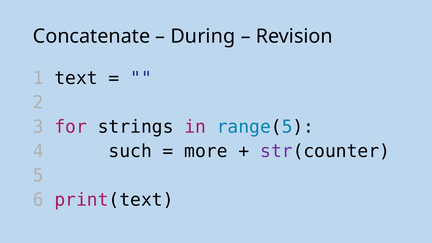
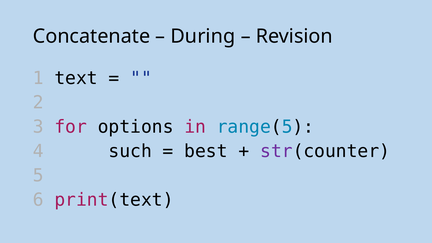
strings: strings -> options (136, 127)
more: more -> best (206, 151)
